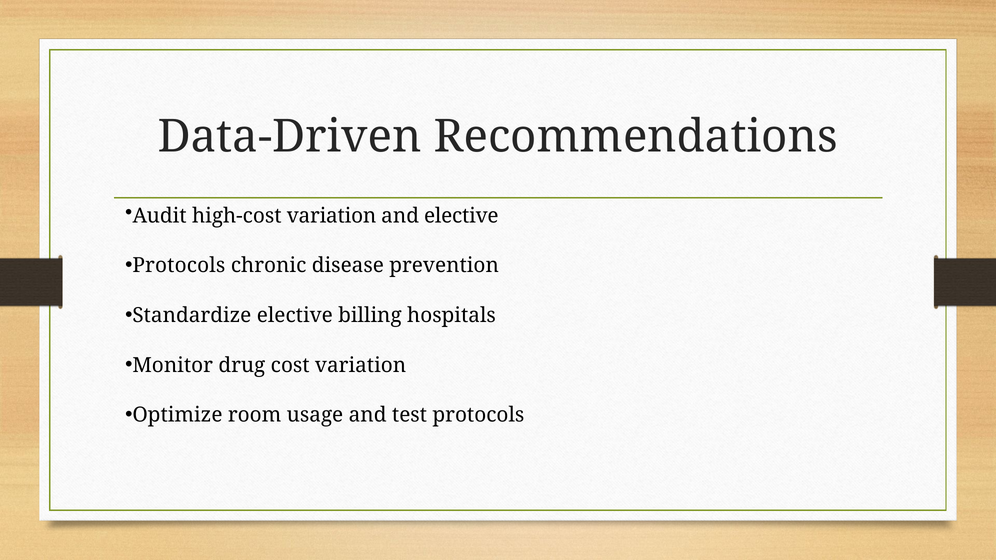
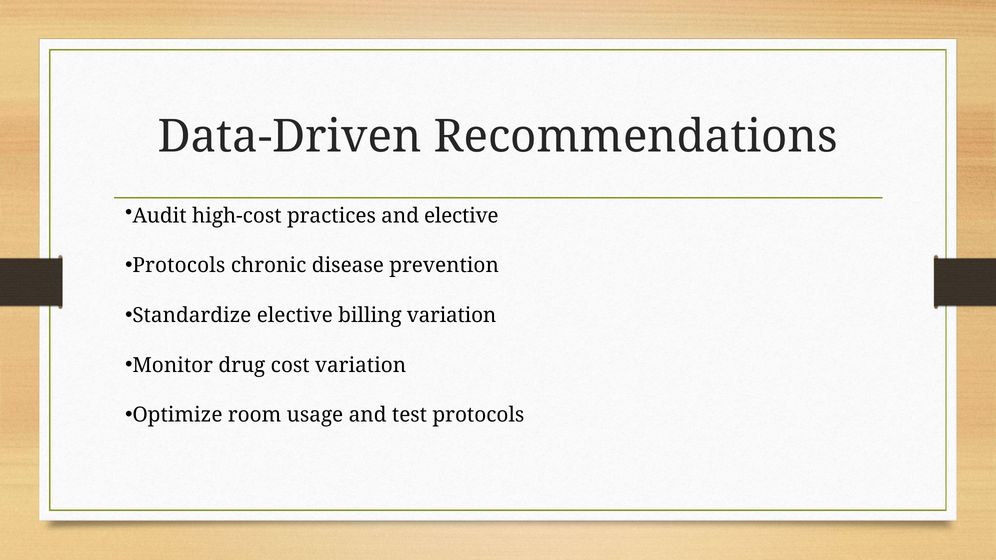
high-cost variation: variation -> practices (331, 216)
billing hospitals: hospitals -> variation (452, 316)
